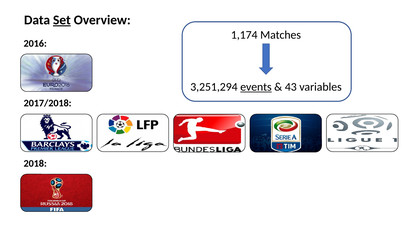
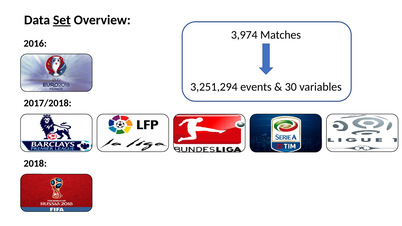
1,174: 1,174 -> 3,974 (244, 35)
events underline: present -> none (256, 87)
43: 43 -> 30 (291, 87)
